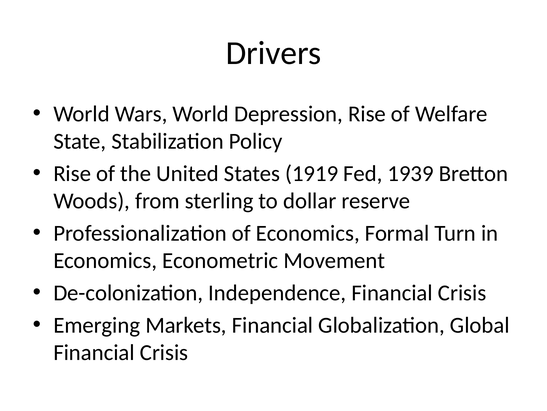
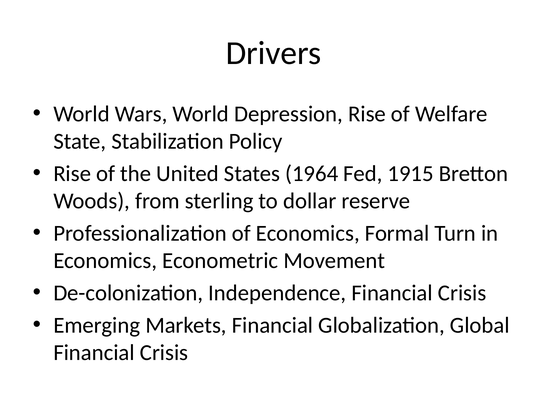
1919: 1919 -> 1964 (312, 173)
1939: 1939 -> 1915 (411, 173)
